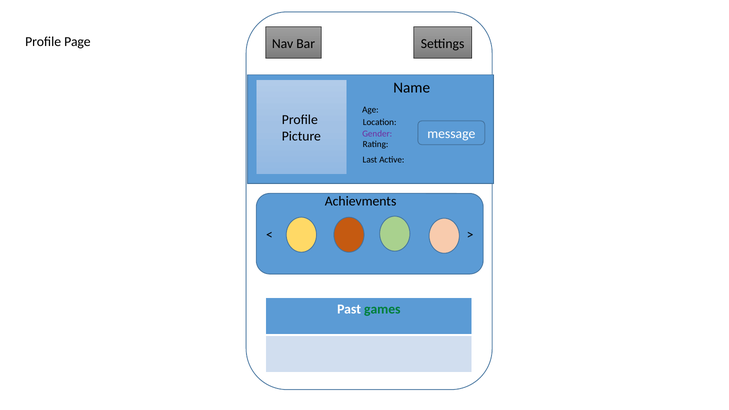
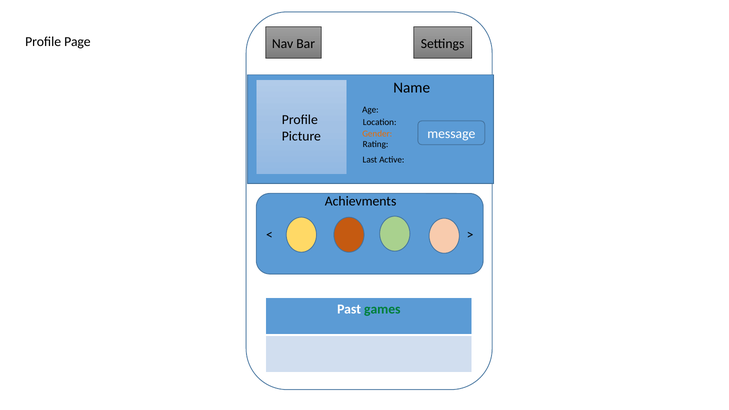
Gender colour: purple -> orange (377, 134)
